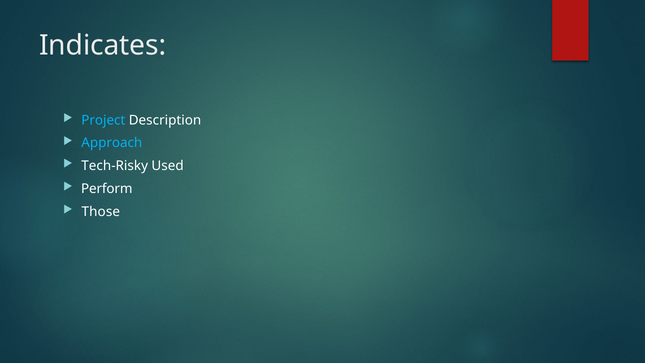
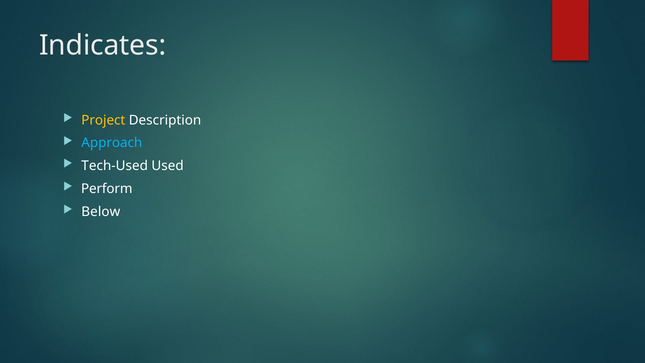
Project colour: light blue -> yellow (103, 120)
Tech-Risky: Tech-Risky -> Tech-Used (115, 166)
Those: Those -> Below (101, 212)
